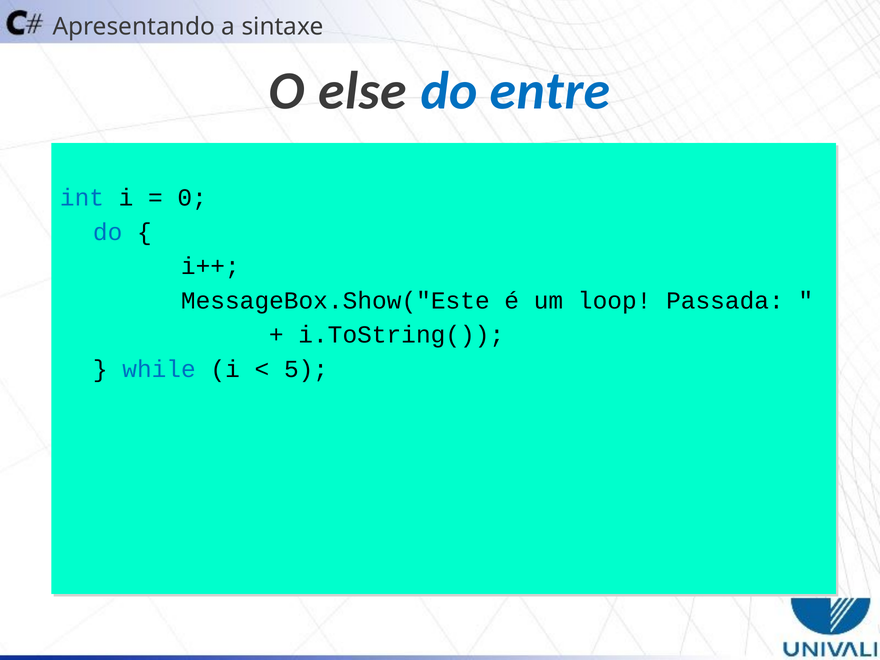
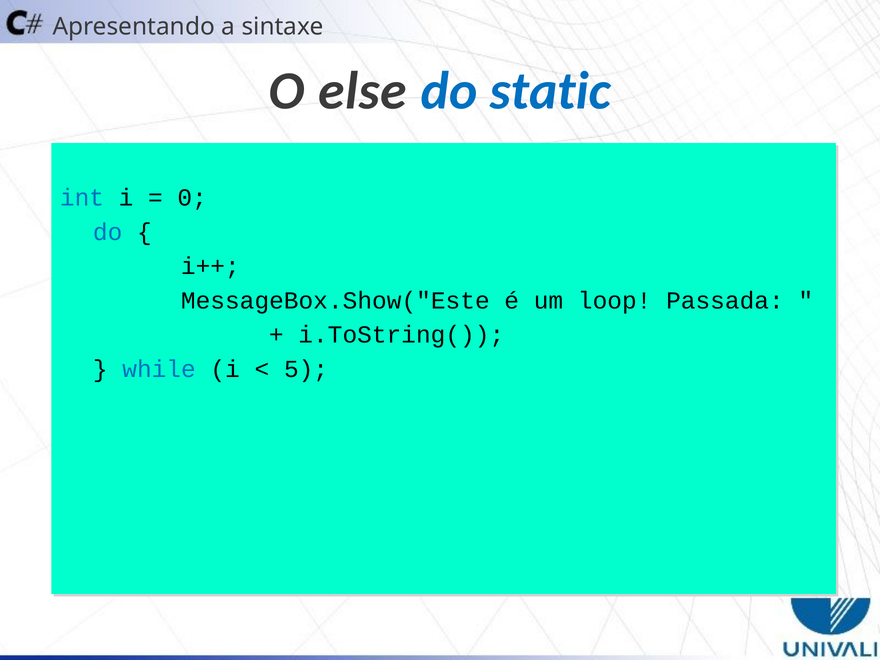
entre: entre -> static (550, 91)
